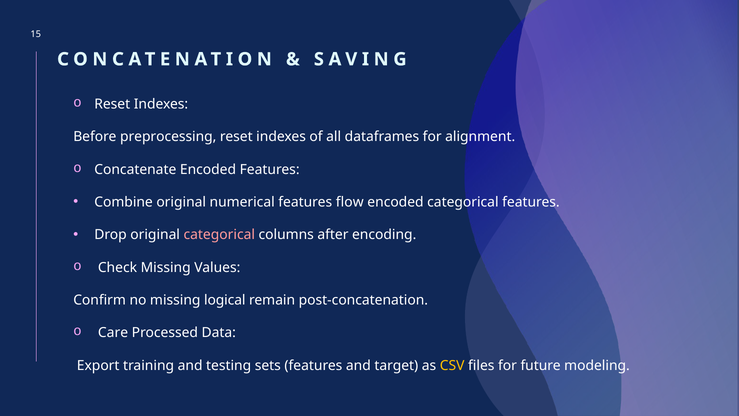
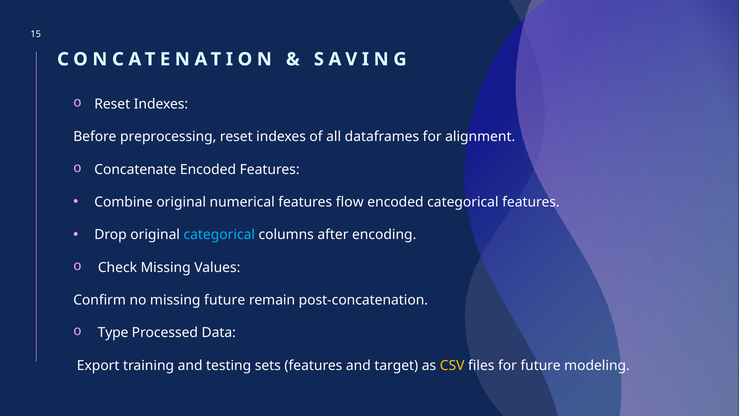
categorical colour: pink -> light blue (219, 235)
missing logical: logical -> future (225, 300)
Care: Care -> Type (113, 333)
